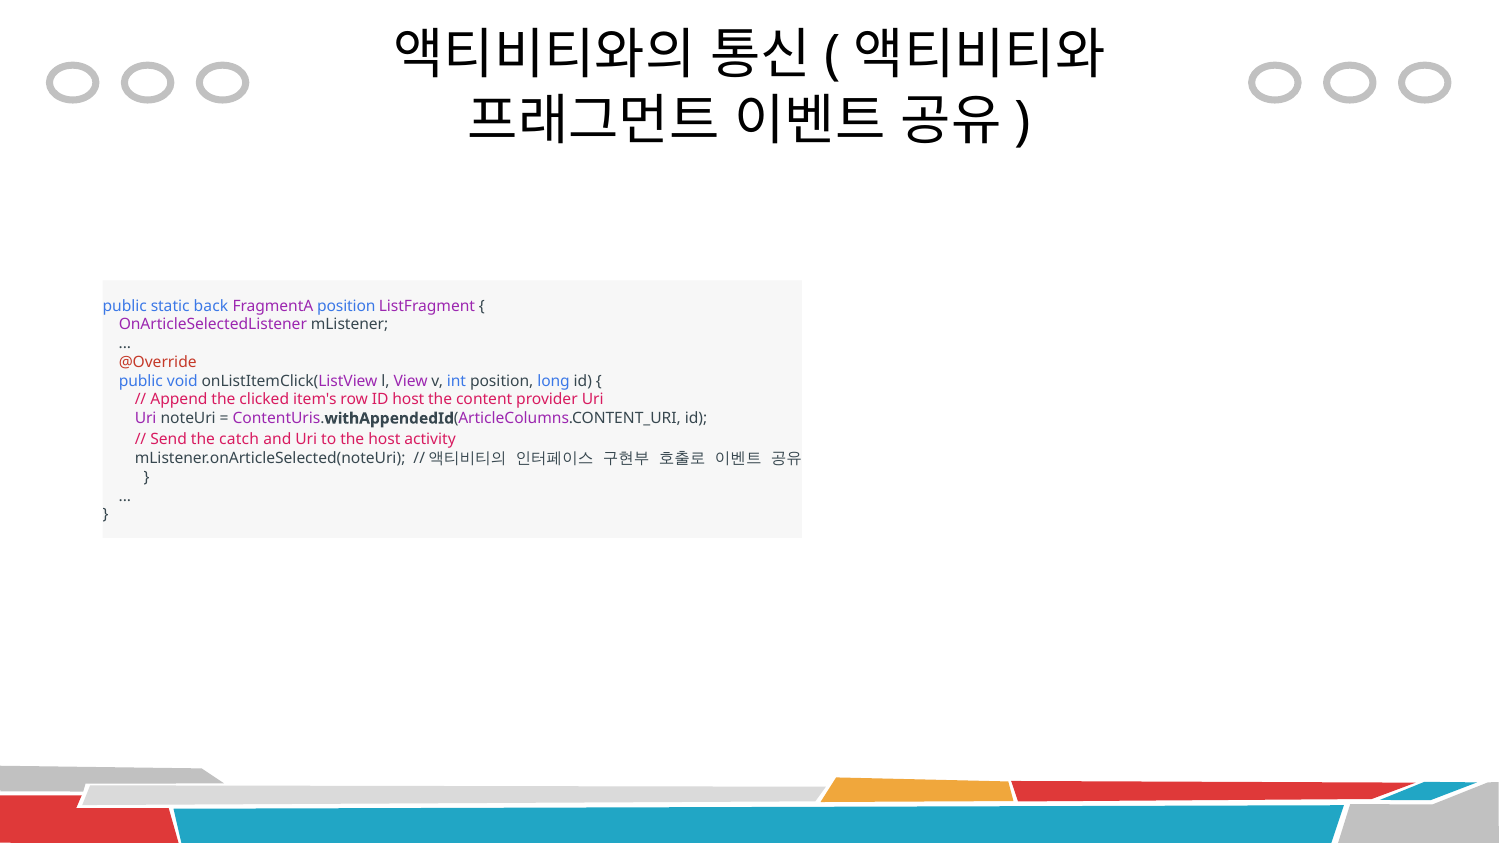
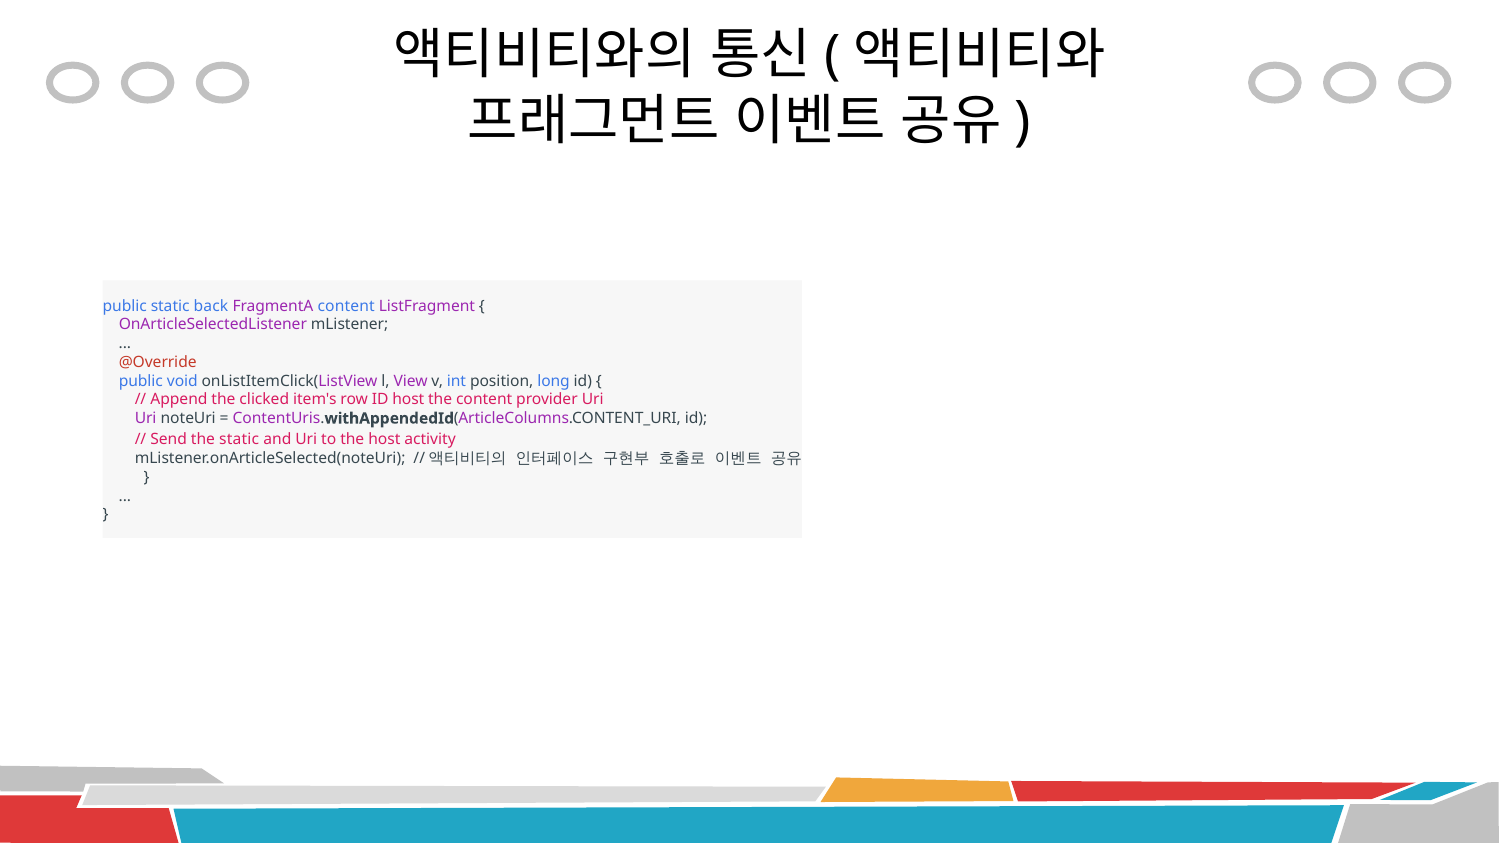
FragmentA position: position -> content (346, 306)
the catch: catch -> static (239, 440)
